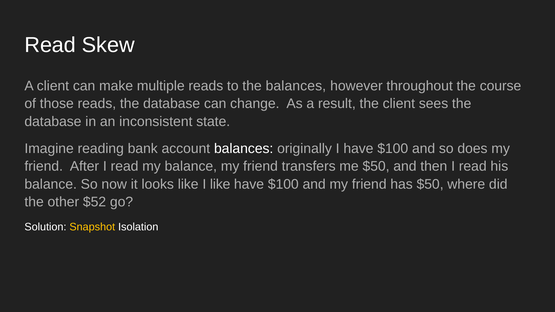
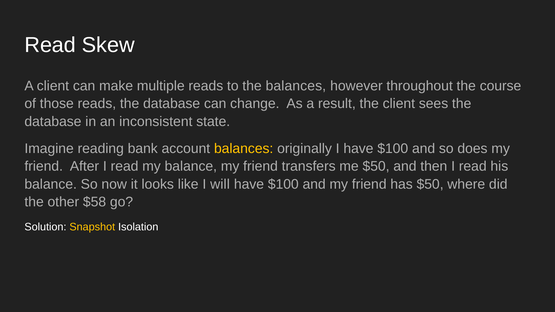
balances colour: white -> yellow (244, 149)
I like: like -> will (220, 184)
$52: $52 -> $58 (95, 202)
